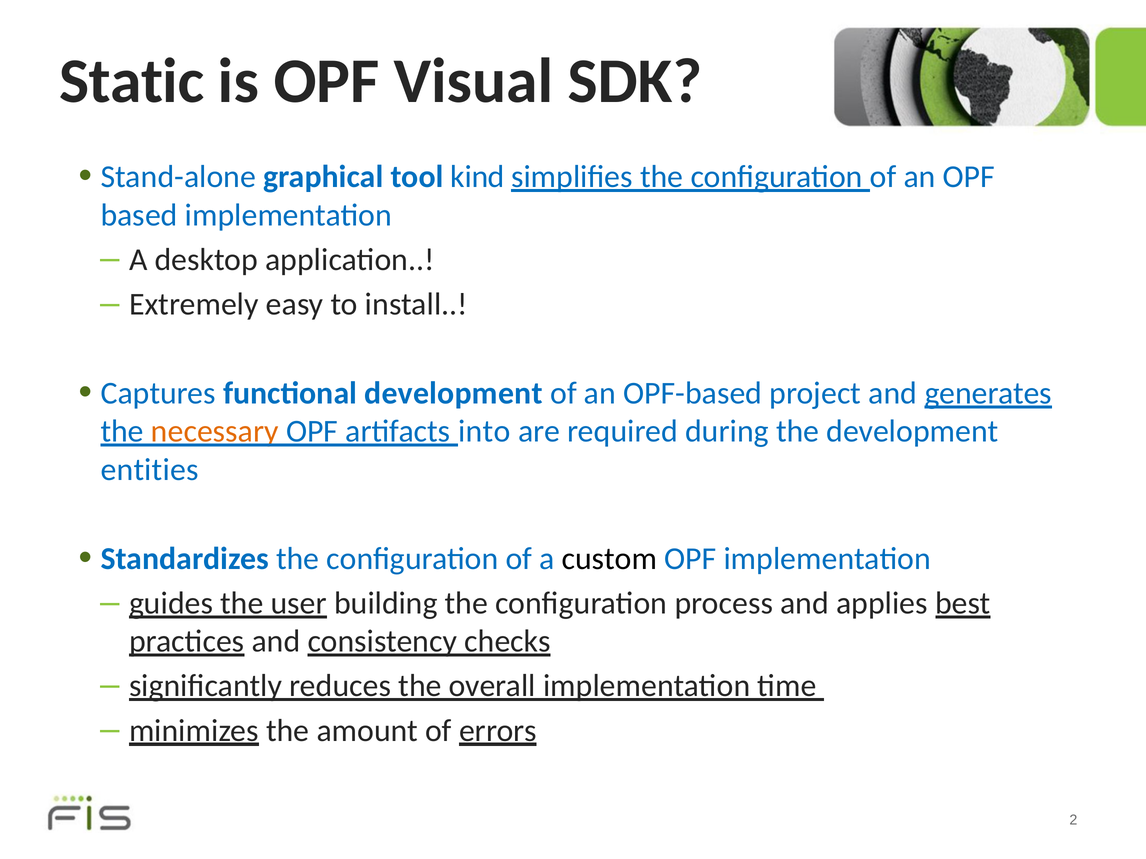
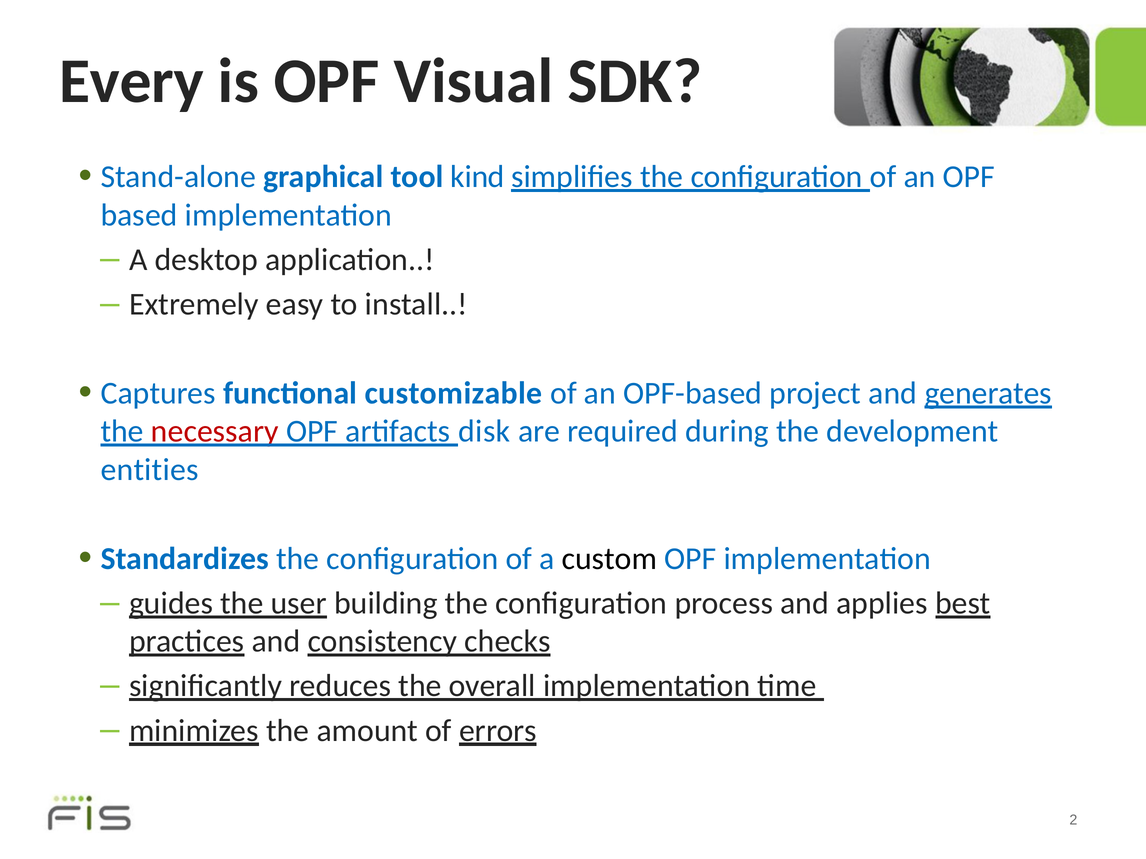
Static: Static -> Every (132, 81)
functional development: development -> customizable (453, 393)
necessary colour: orange -> red (215, 432)
into: into -> disk (484, 432)
